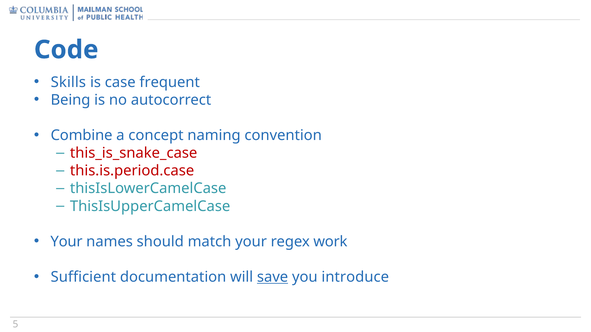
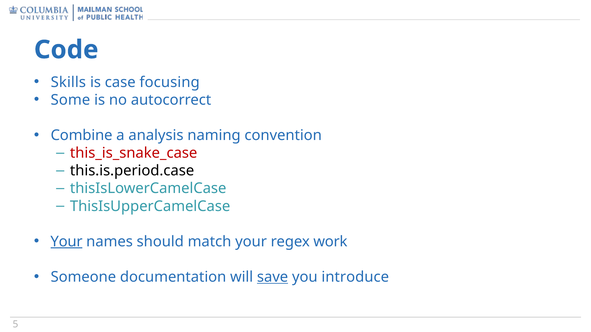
frequent: frequent -> focusing (170, 82)
Being: Being -> Some (70, 100)
concept: concept -> analysis (156, 135)
this.is.period.case colour: red -> black (132, 171)
Your underline: none -> present (67, 242)
Sufficient: Sufficient -> Someone (83, 277)
